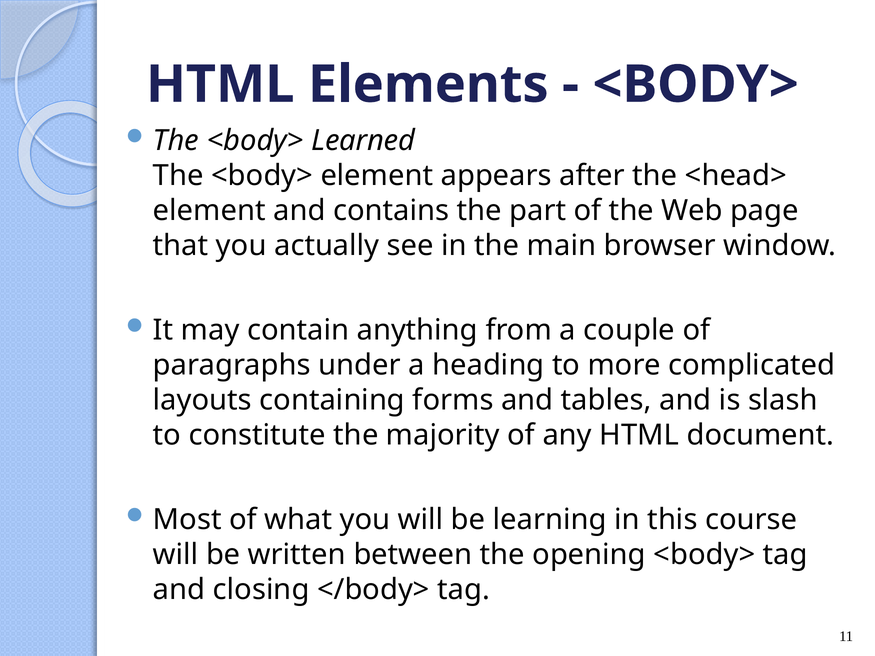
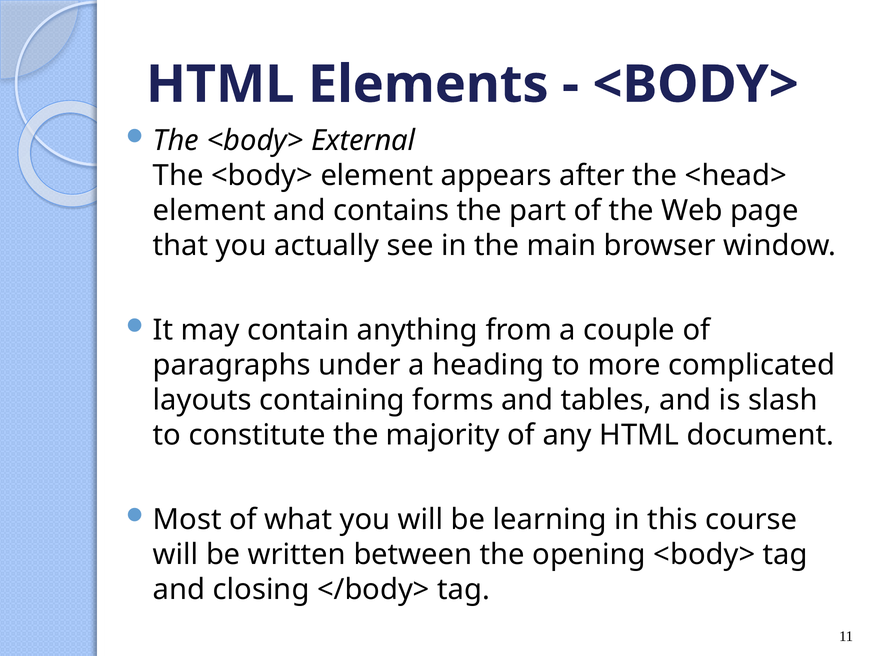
Learned: Learned -> External (363, 141)
